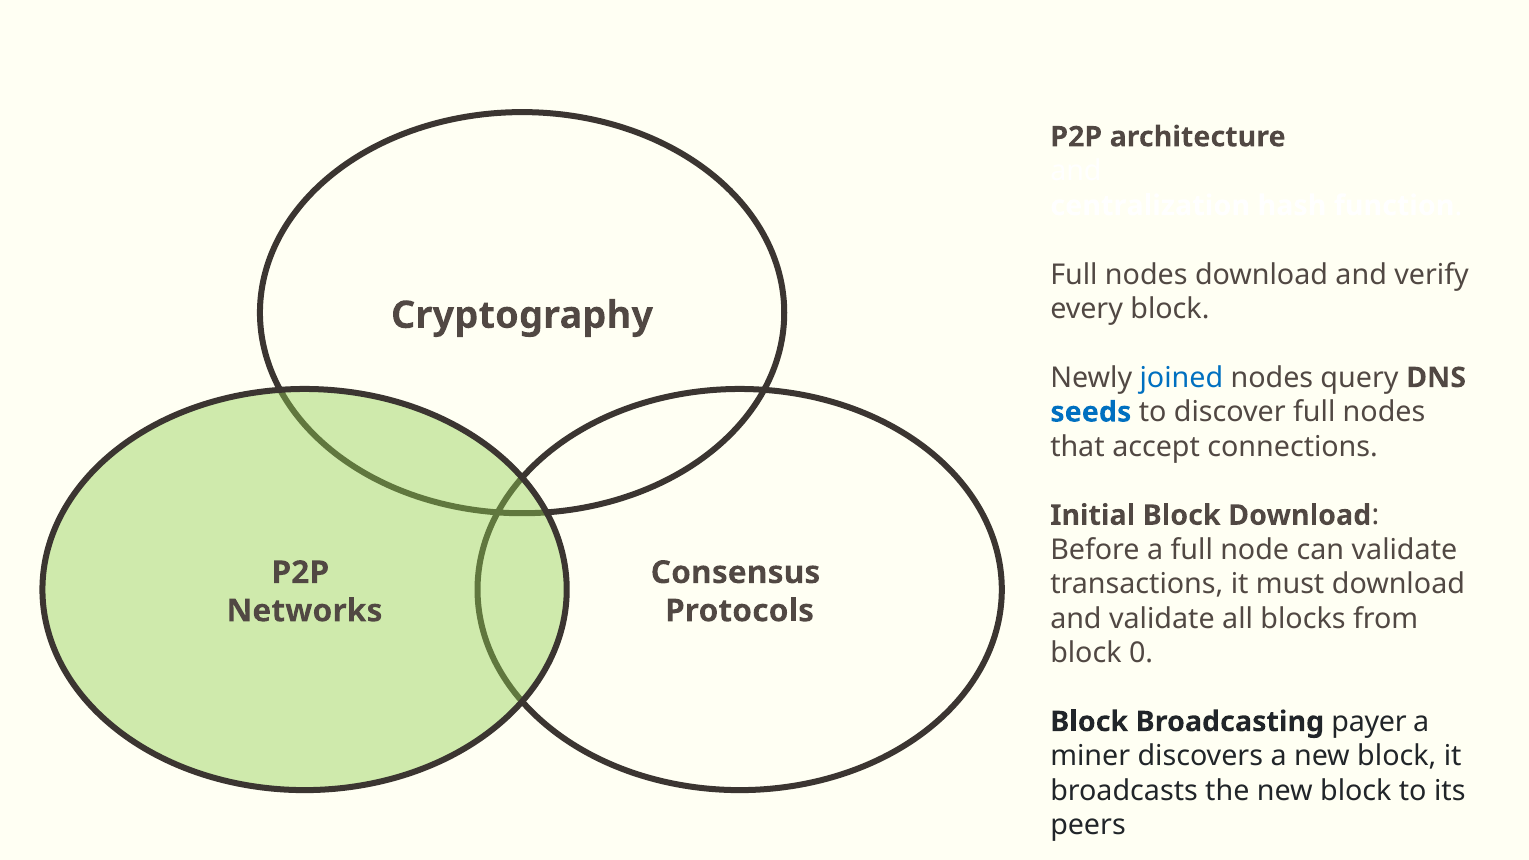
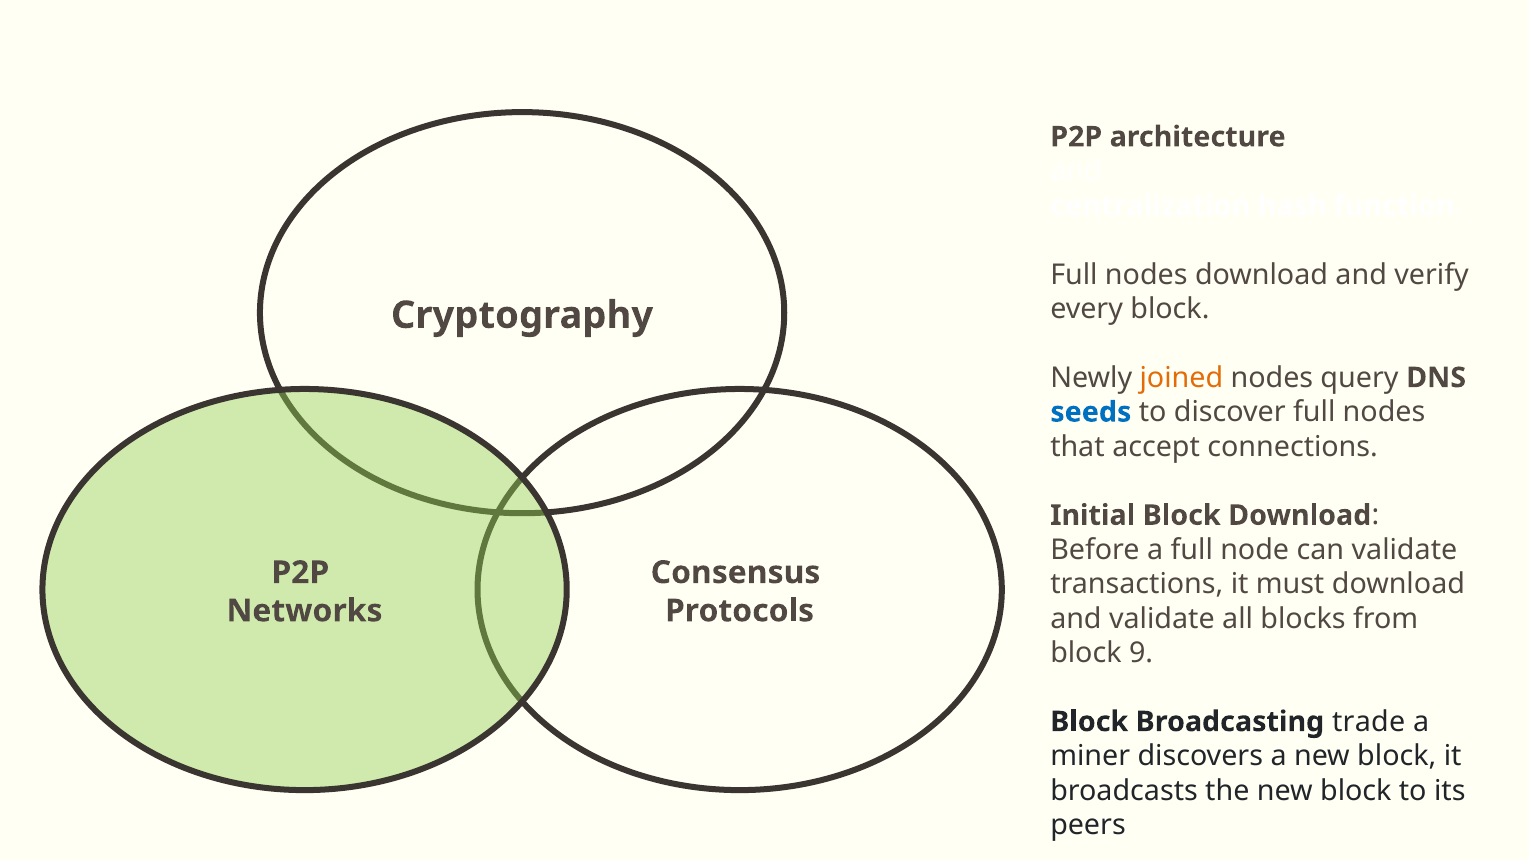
joined colour: blue -> orange (1181, 378)
0: 0 -> 9 (1141, 653)
payer: payer -> trade (1369, 722)
